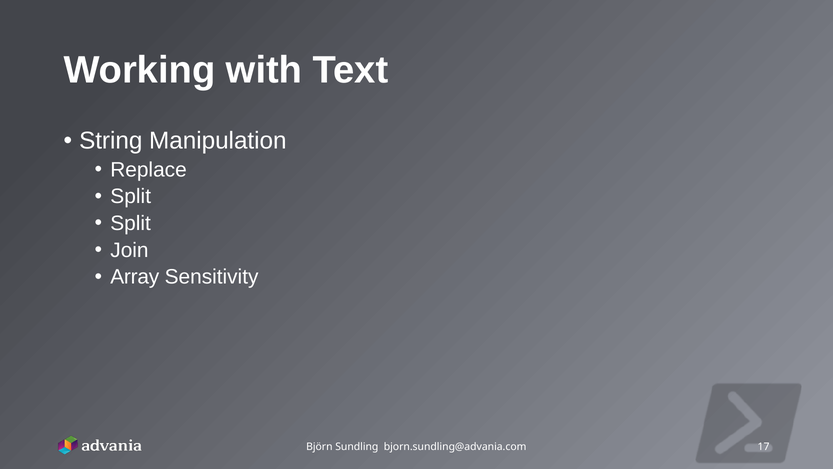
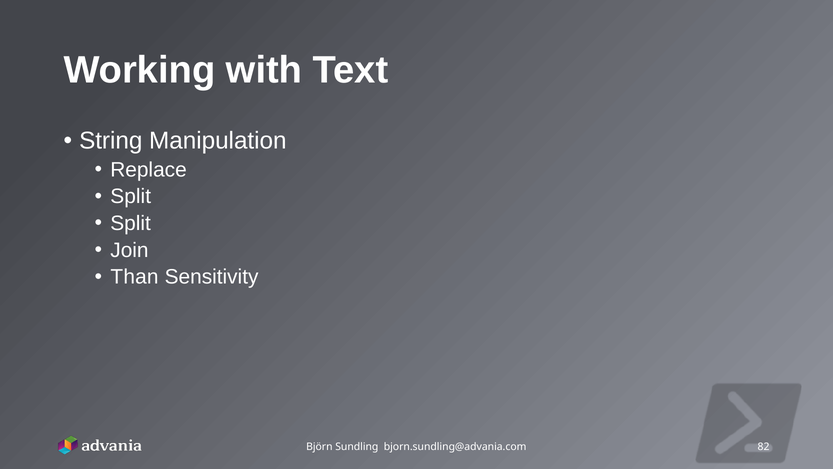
Array: Array -> Than (135, 277)
17: 17 -> 82 (764, 447)
